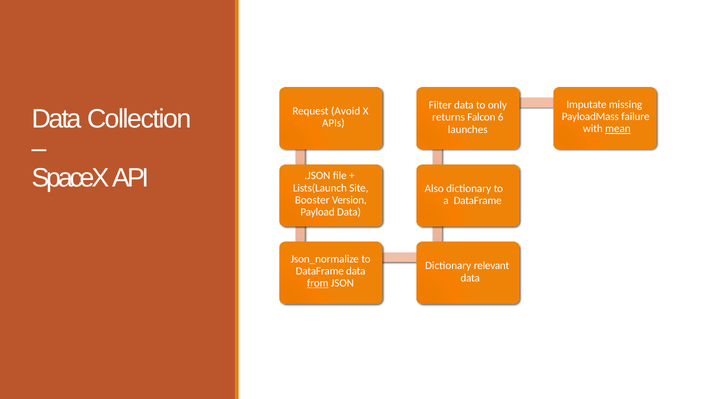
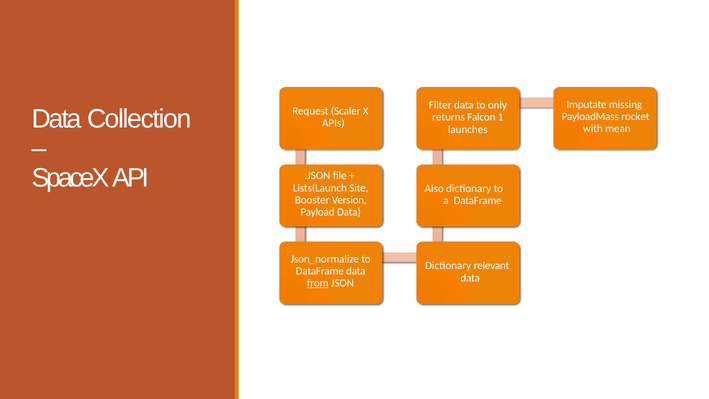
Avoid: Avoid -> Scaler (346, 111)
failure: failure -> rocket (635, 117)
6: 6 -> 1 (501, 117)
mean underline: present -> none (618, 129)
